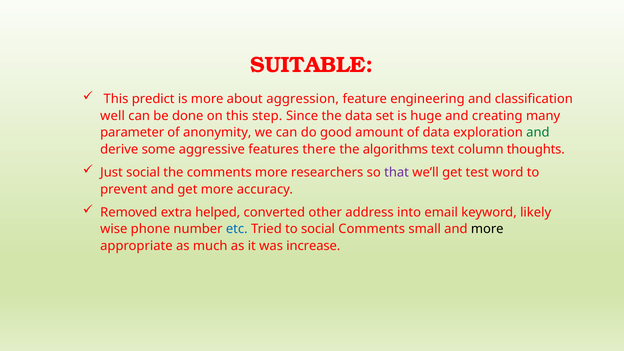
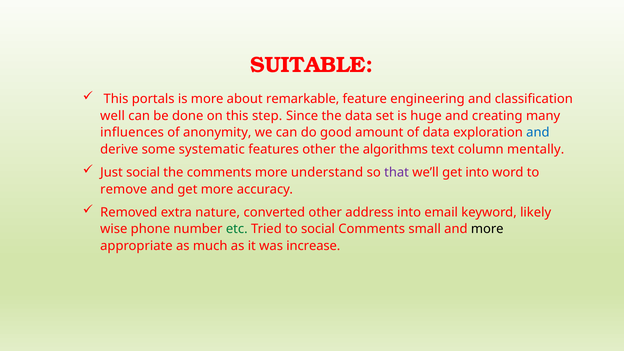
predict: predict -> portals (153, 99)
aggression: aggression -> remarkable (303, 99)
parameter: parameter -> influences (132, 133)
and colour: green -> blue (538, 133)
aggressive: aggressive -> systematic (212, 149)
features there: there -> other (319, 149)
thoughts: thoughts -> mentally (536, 149)
researchers: researchers -> understand (327, 173)
get test: test -> into (477, 173)
prevent: prevent -> remove (124, 189)
helped: helped -> nature (218, 212)
etc colour: blue -> green (237, 229)
